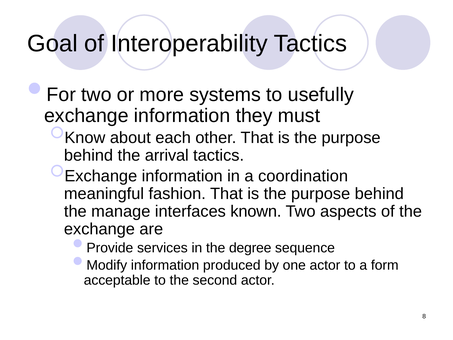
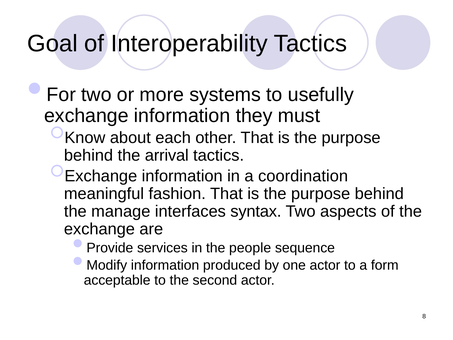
known: known -> syntax (256, 211)
degree: degree -> people (250, 248)
